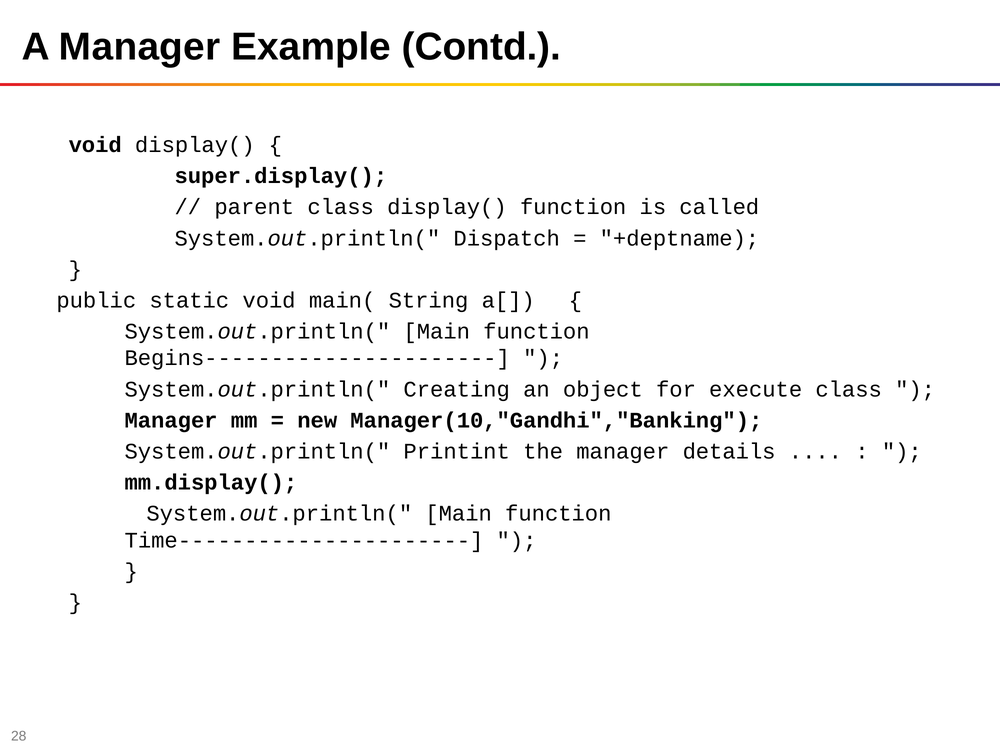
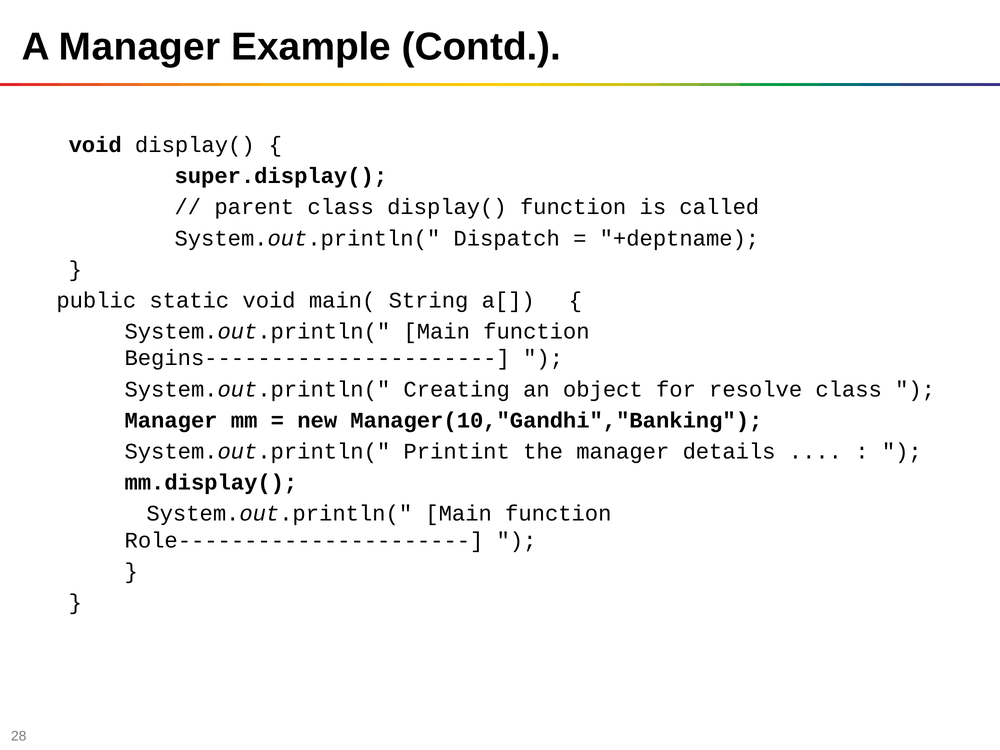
execute: execute -> resolve (756, 389)
Time----------------------: Time---------------------- -> Role---------------------- (304, 540)
